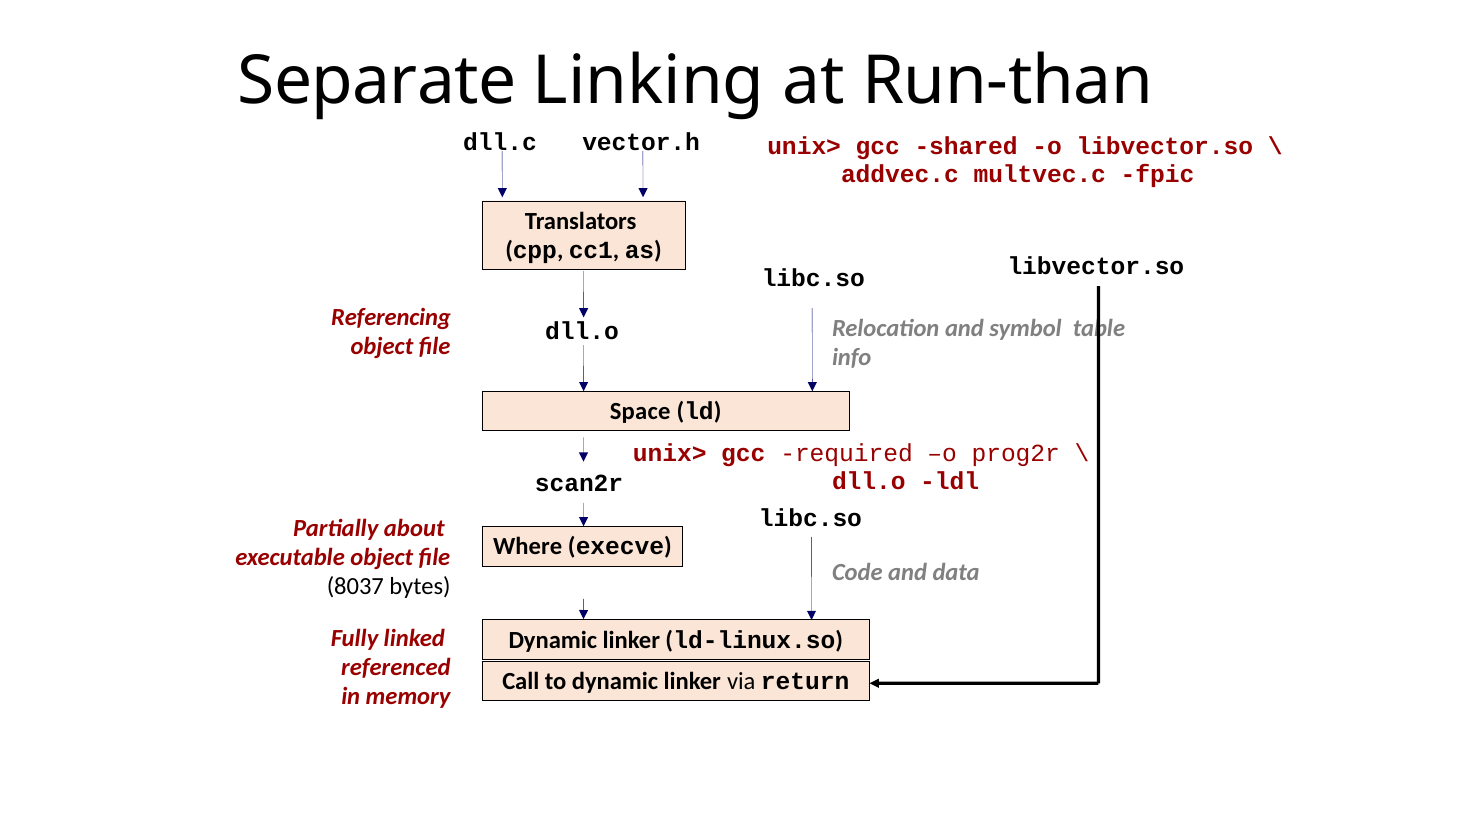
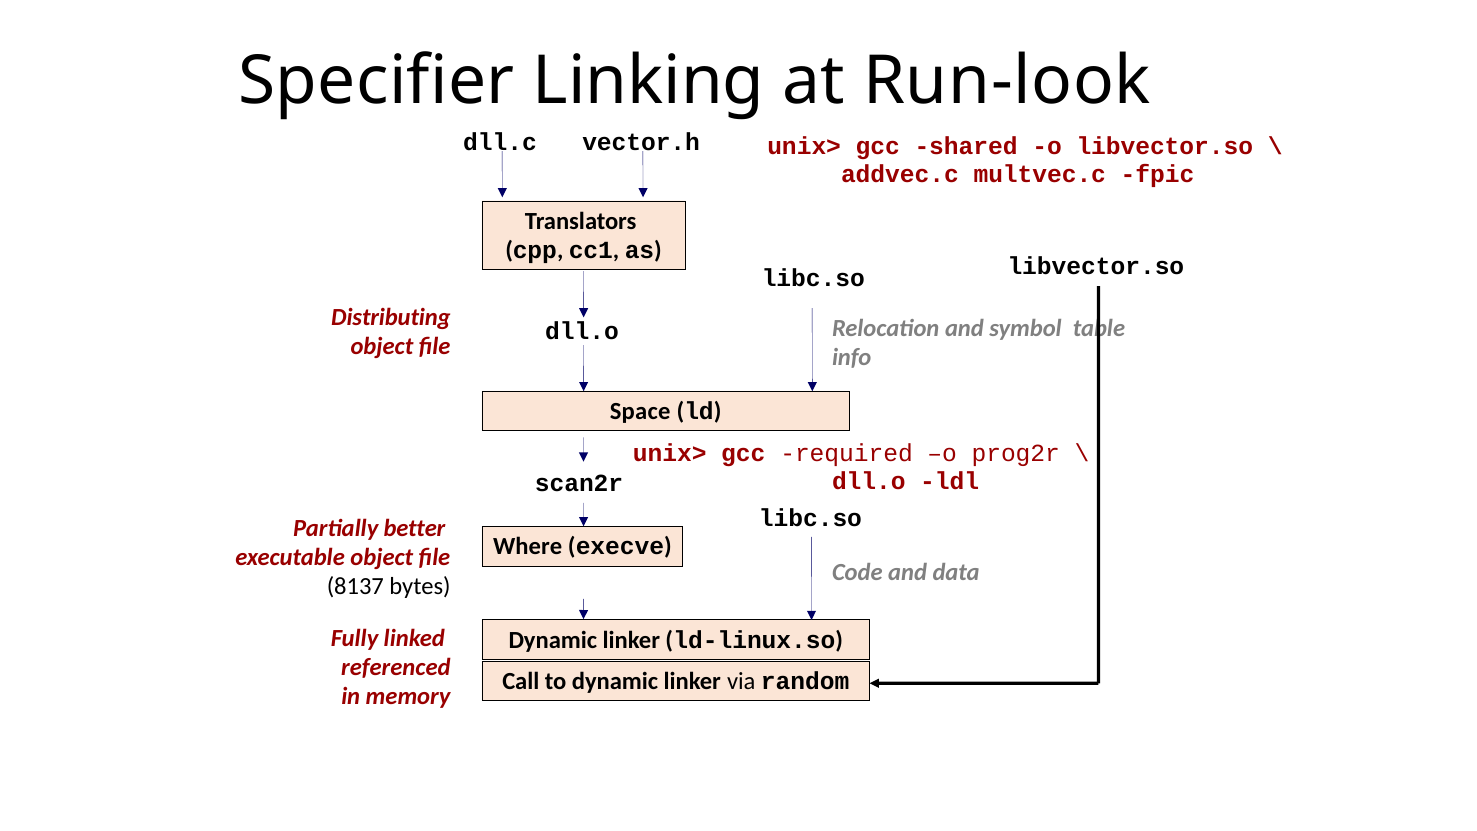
Separate: Separate -> Specifier (376, 82)
Run-than: Run-than -> Run-look (1007, 82)
Referencing: Referencing -> Distributing (391, 318)
about: about -> better (414, 528)
8037: 8037 -> 8137 (355, 586)
return: return -> random (805, 681)
